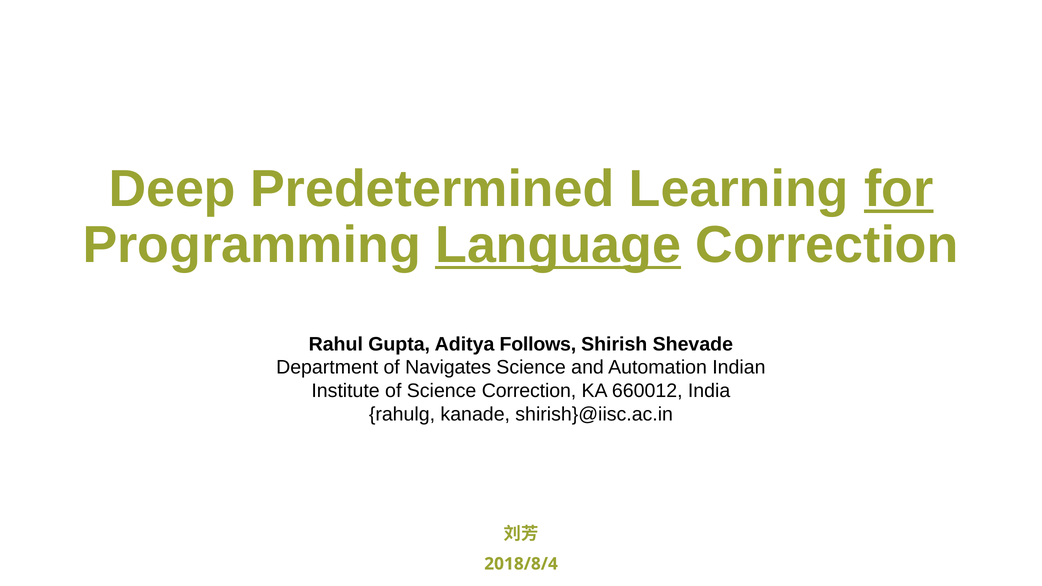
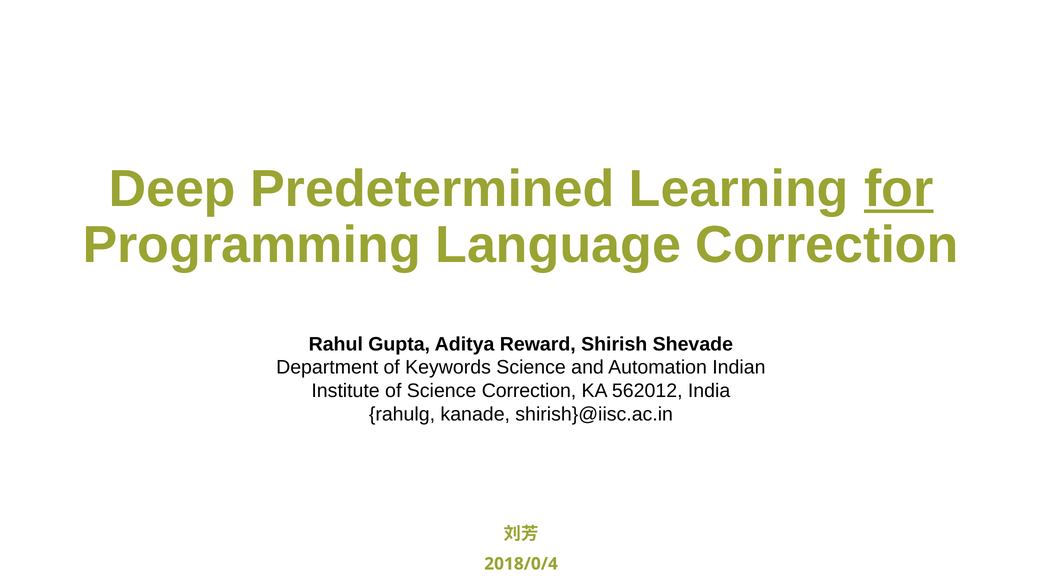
Language underline: present -> none (558, 245)
Follows: Follows -> Reward (538, 344)
Navigates: Navigates -> Keywords (448, 368)
660012: 660012 -> 562012 (647, 391)
2018/8/4: 2018/8/4 -> 2018/0/4 (521, 564)
